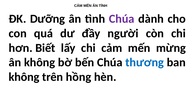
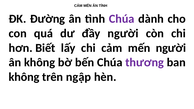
Dưỡng: Dưỡng -> Đường (47, 19)
mến mừng: mừng -> người (171, 48)
thương colour: blue -> purple (145, 62)
hồng: hồng -> ngập (78, 77)
